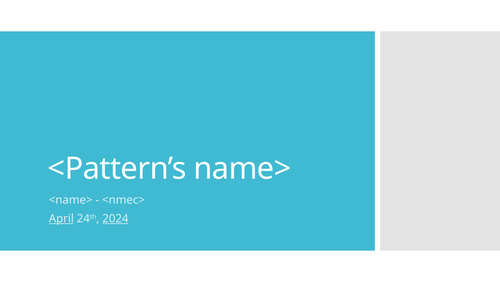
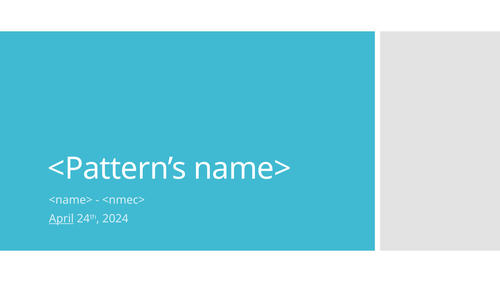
2024 underline: present -> none (115, 218)
